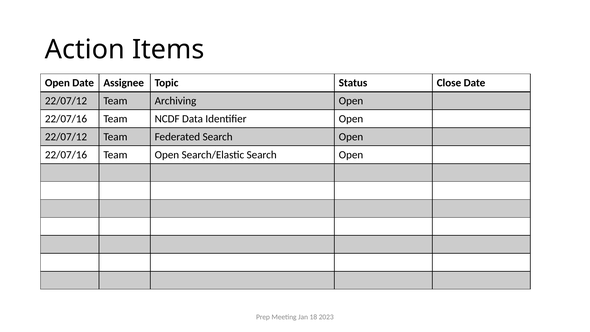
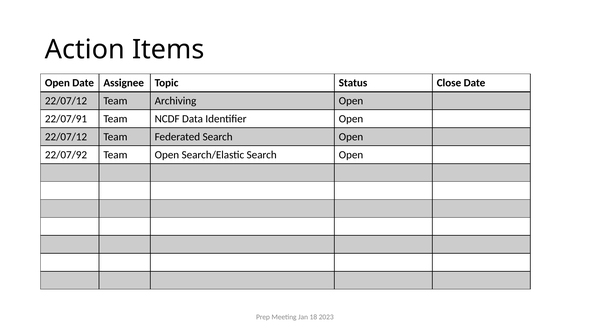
22/07/16: 22/07/16 -> 22/07/91 (66, 119)
22/07/16: 22/07/16 -> 22/07/92 (66, 155)
